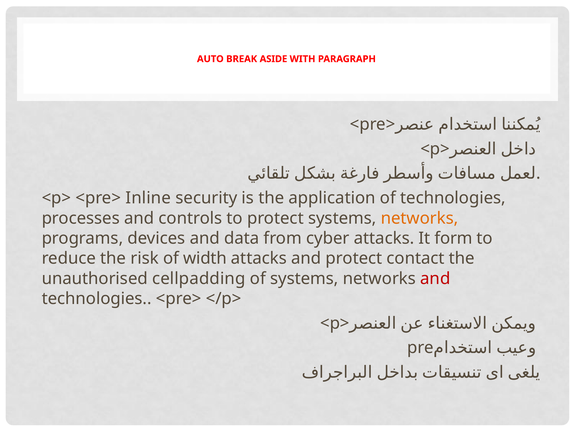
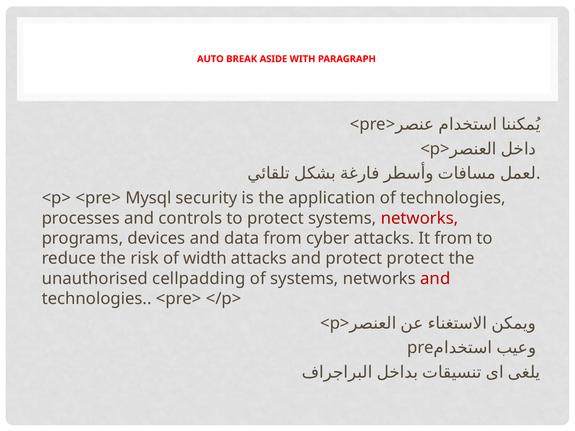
Inline: Inline -> Mysql (148, 198)
networks colour: orange -> red (420, 218)
It form: form -> from (453, 238)
protect contact: contact -> protect (415, 259)
